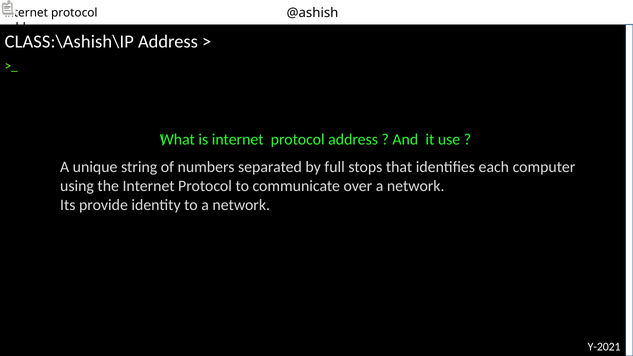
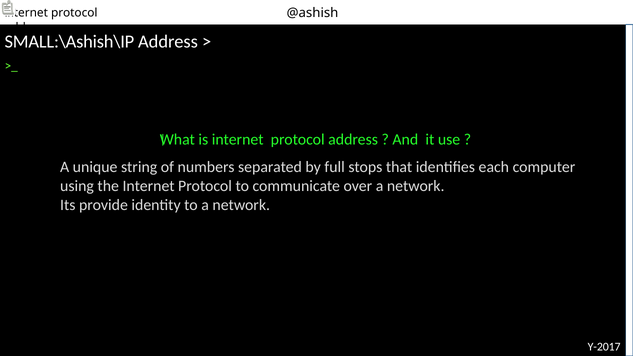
CLASS:\Ashish\IP: CLASS:\Ashish\IP -> SMALL:\Ashish\IP (69, 42)
Y-2021: Y-2021 -> Y-2017 (604, 347)
